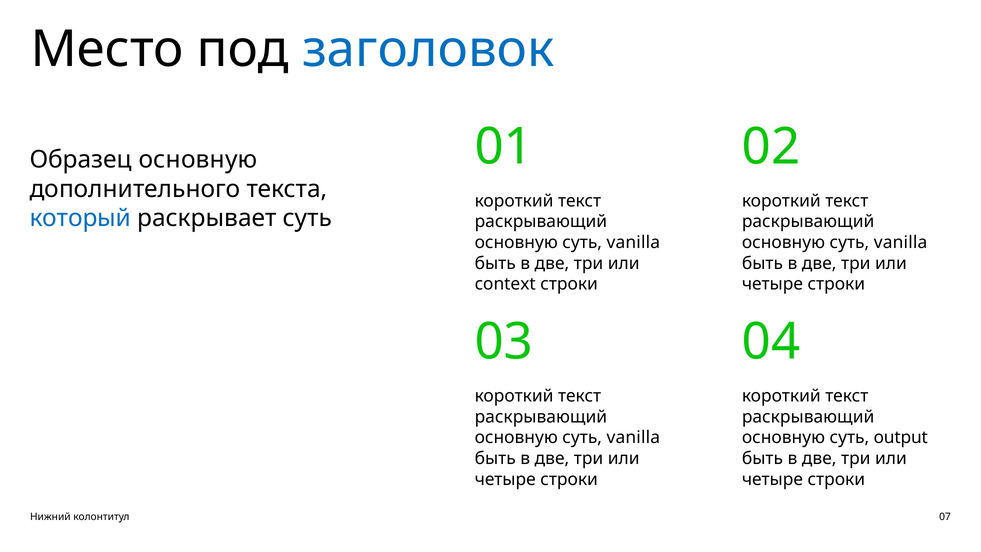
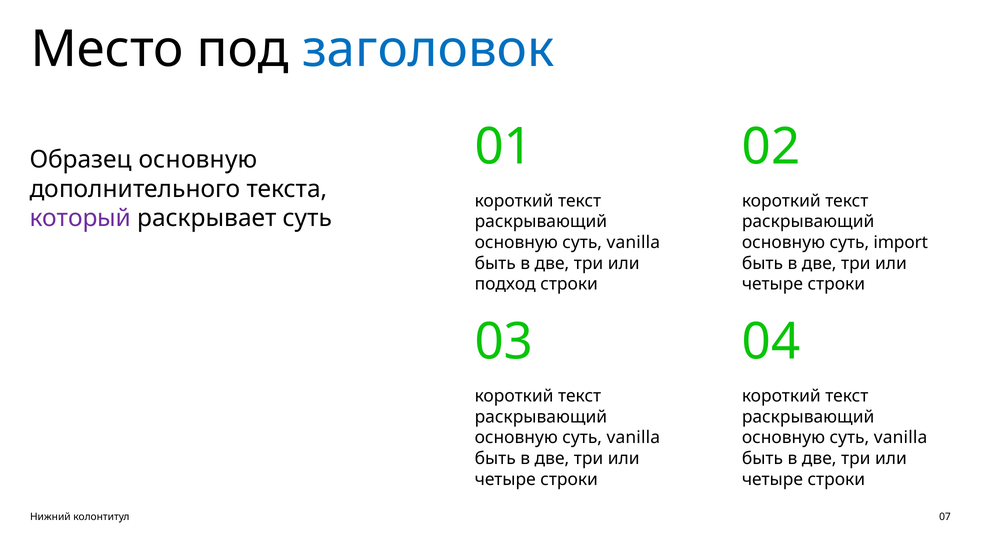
который colour: blue -> purple (80, 218)
vanilla: vanilla -> import (901, 242)
context: context -> подход (505, 284)
output: output -> vanilla (901, 438)
